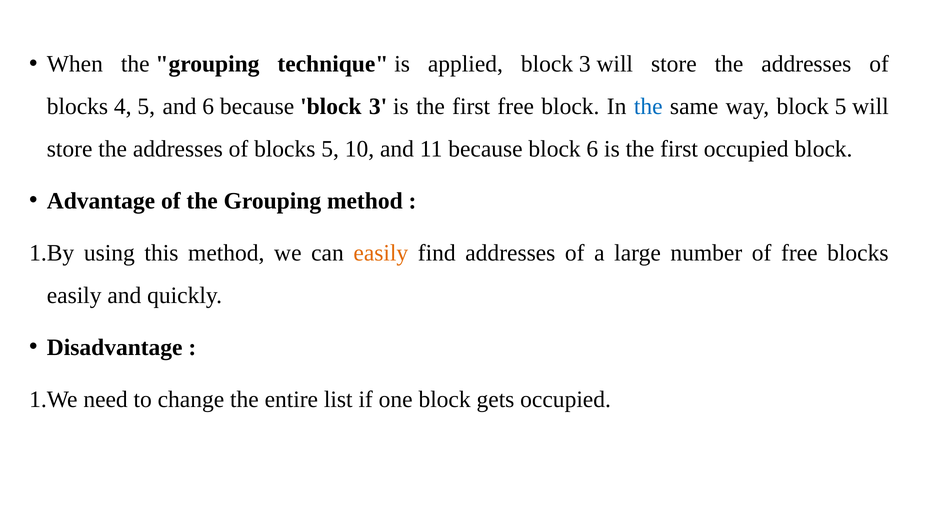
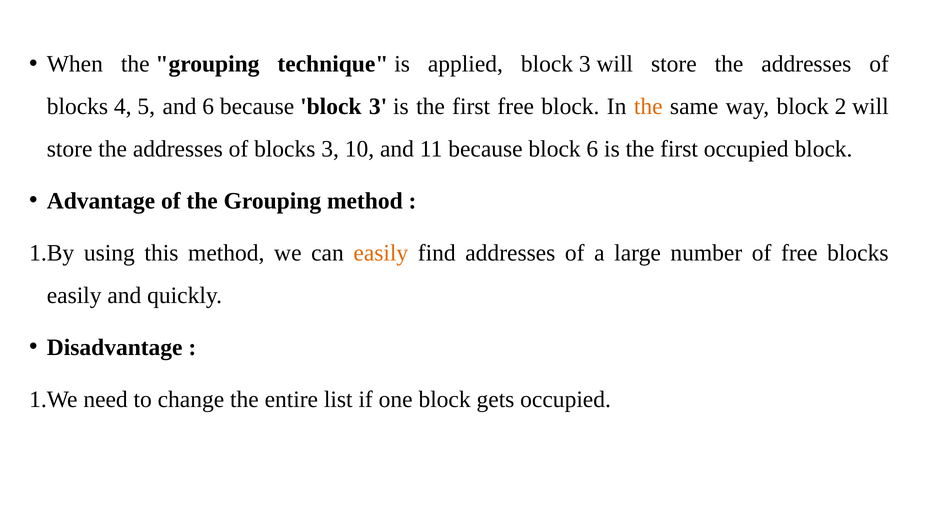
the colour: blue -> orange (648, 106)
block 5: 5 -> 2 (841, 106)
blocks 5: 5 -> 3 (330, 149)
